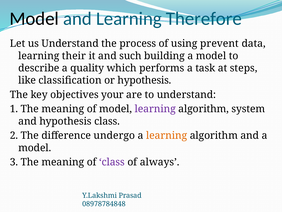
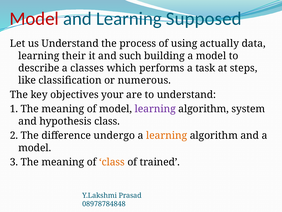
Model colour: black -> red (34, 19)
Therefore: Therefore -> Supposed (204, 19)
prevent: prevent -> actually (219, 43)
quality: quality -> classes (87, 68)
or hypothesis: hypothesis -> numerous (144, 80)
class colour: purple -> orange (112, 162)
always: always -> trained (160, 162)
